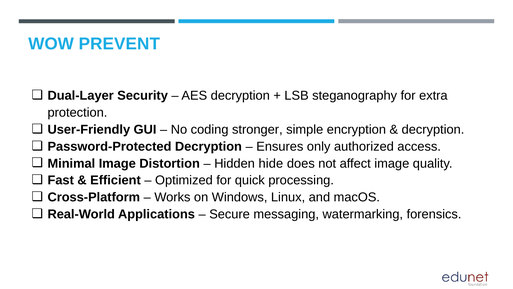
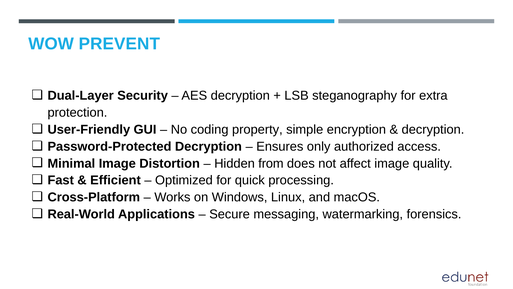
stronger: stronger -> property (257, 129)
hide: hide -> from (271, 163)
